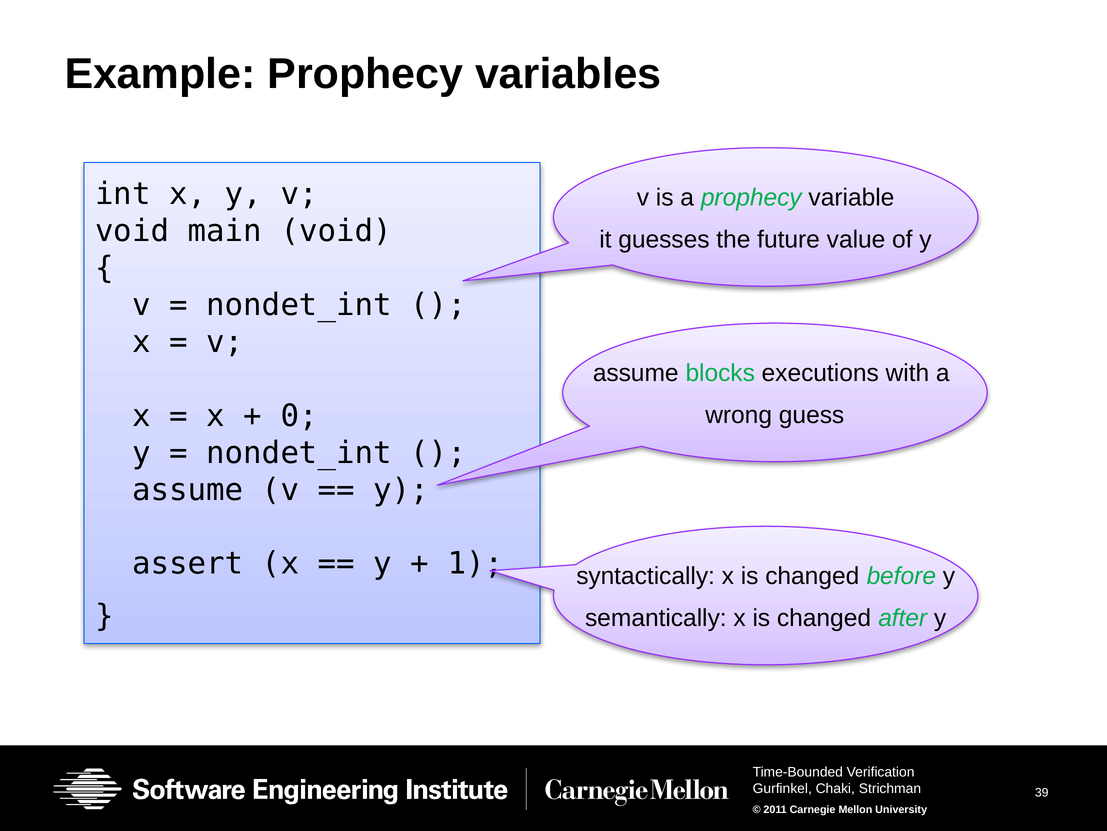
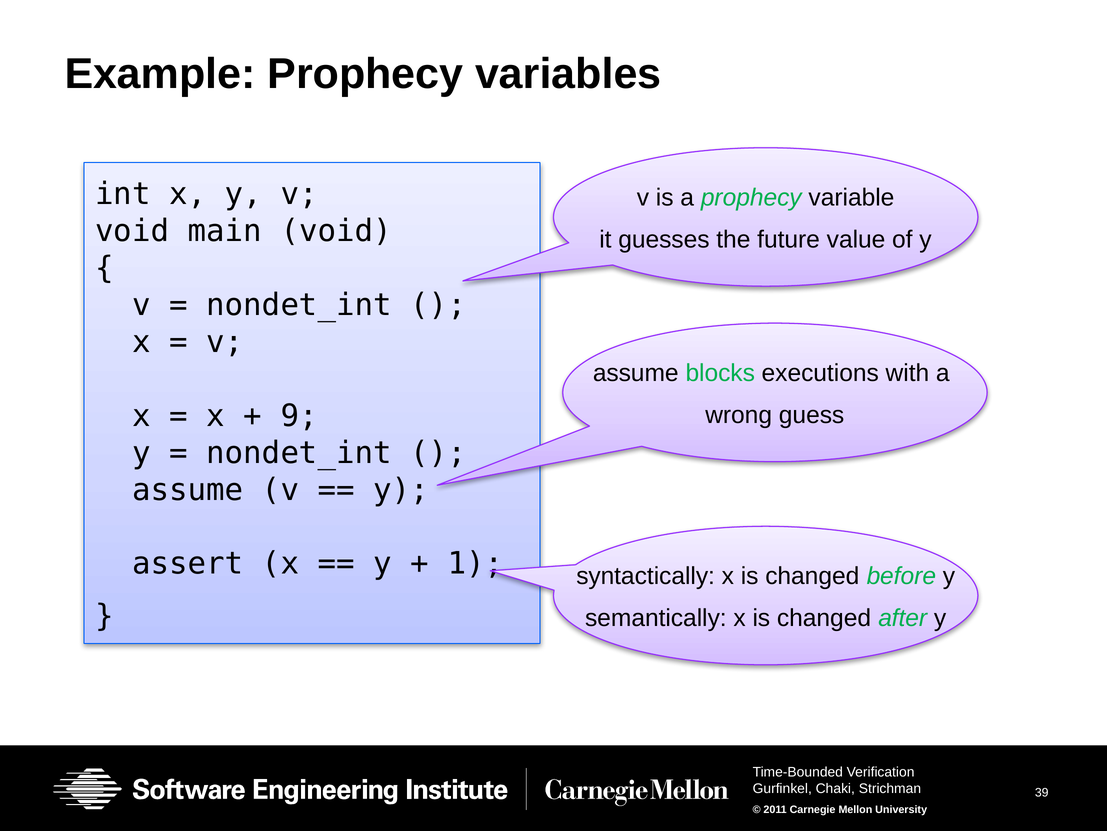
0: 0 -> 9 (299, 416)
